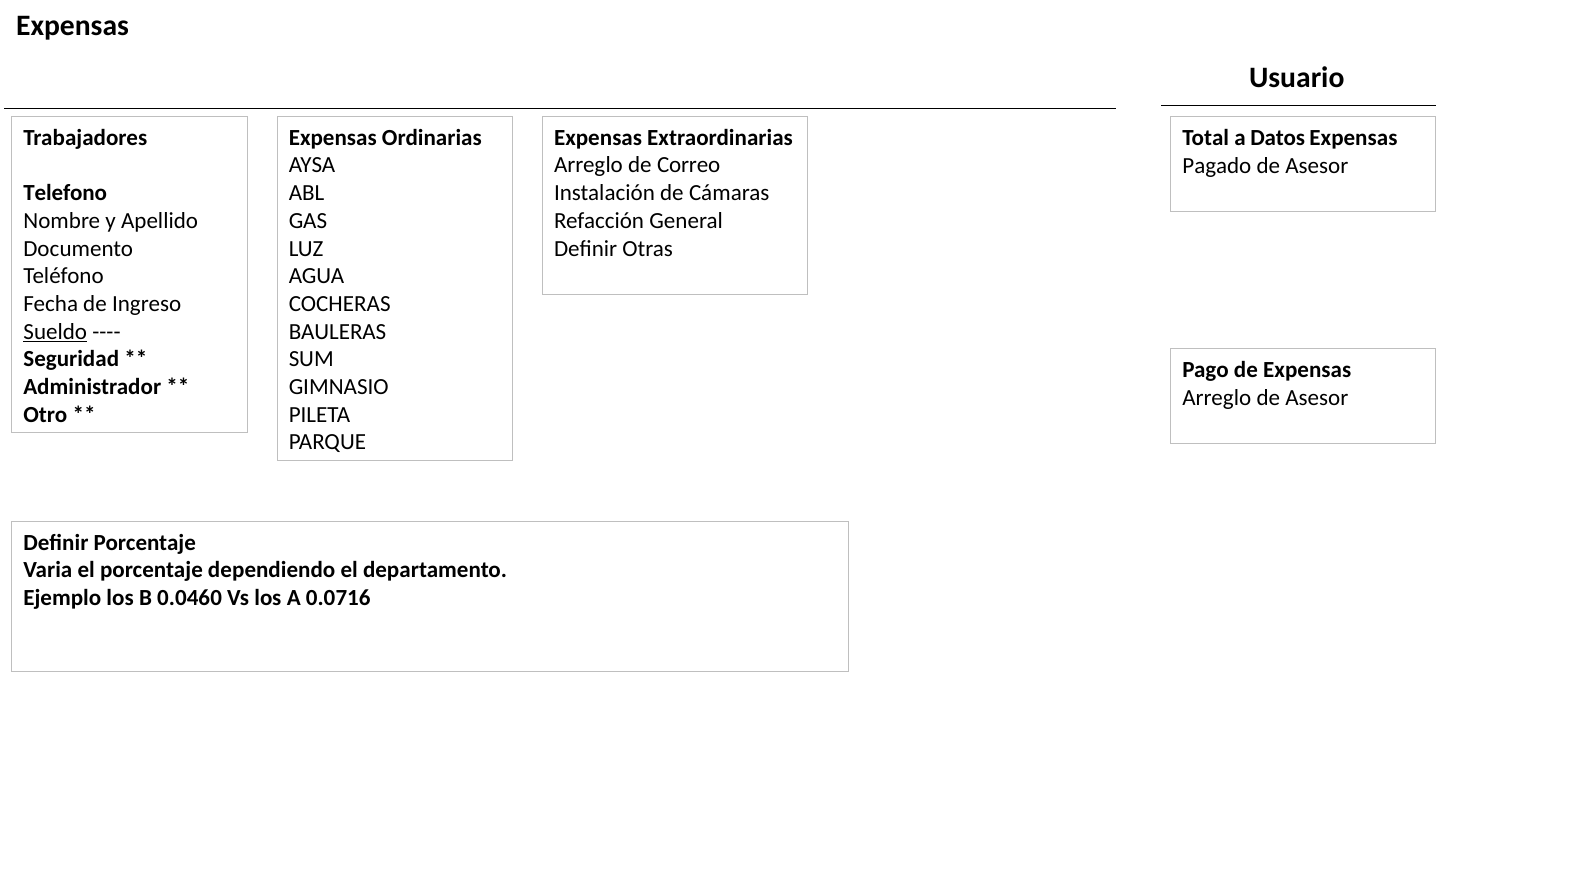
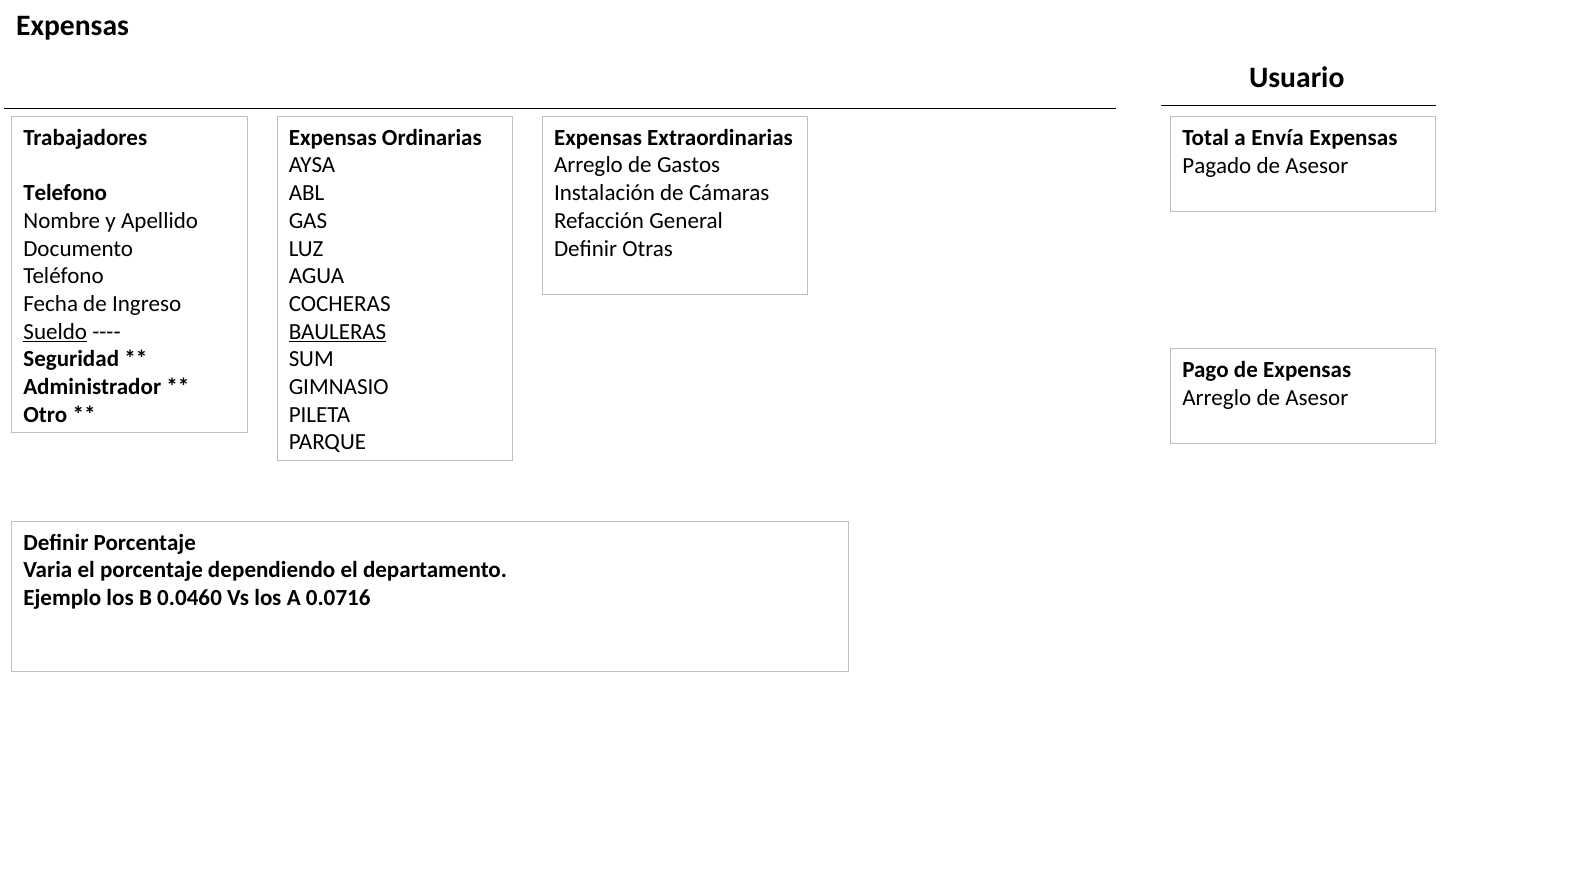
Datos: Datos -> Envía (1277, 138)
Correo: Correo -> Gastos (689, 165)
BAULERAS underline: none -> present (338, 331)
